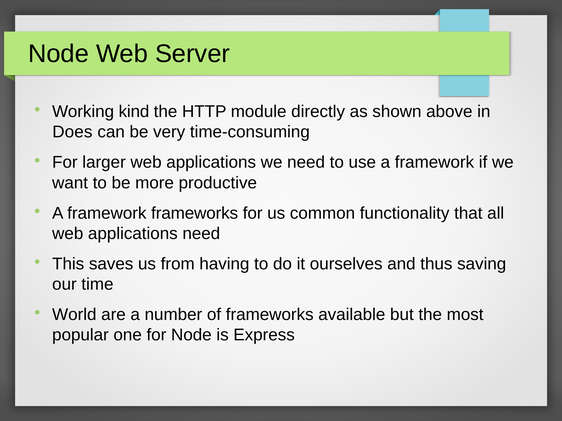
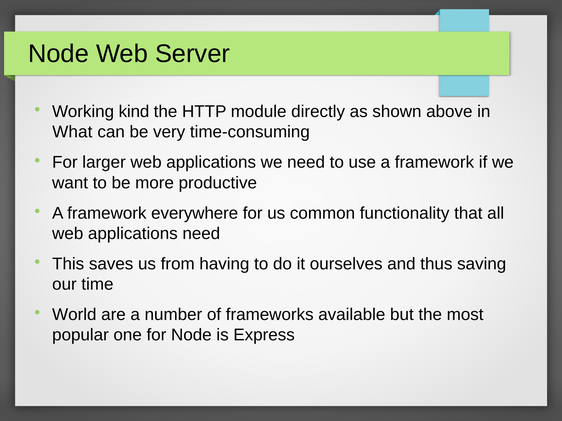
Does: Does -> What (72, 132)
framework frameworks: frameworks -> everywhere (195, 213)
